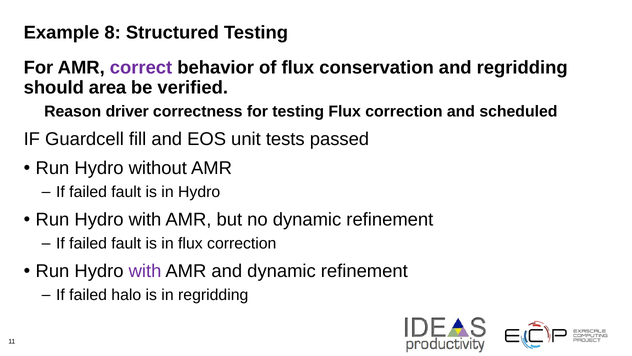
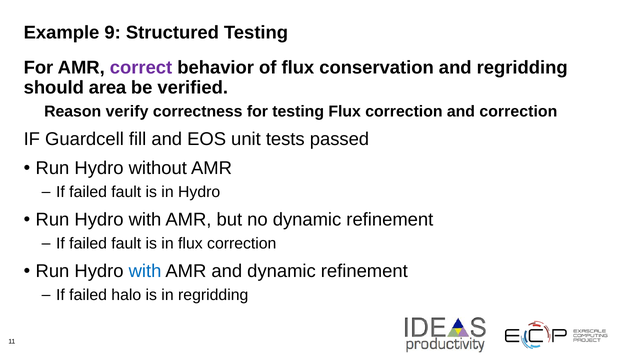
8: 8 -> 9 (113, 33)
driver: driver -> verify (127, 111)
and scheduled: scheduled -> correction (518, 111)
with colour: purple -> blue (145, 271)
